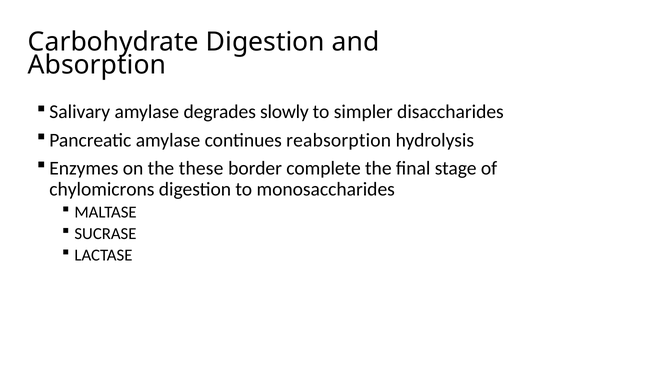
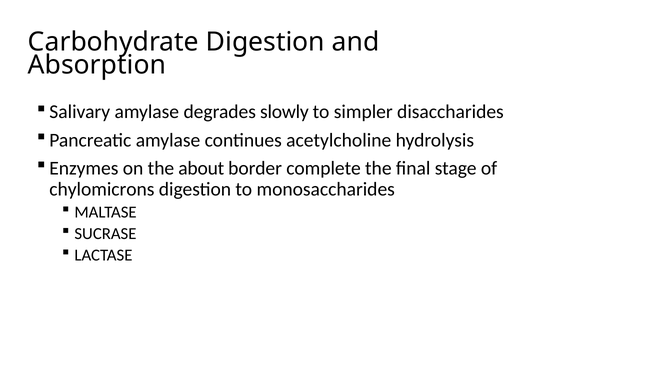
reabsorption: reabsorption -> acetylcholine (339, 140)
these: these -> about (201, 168)
